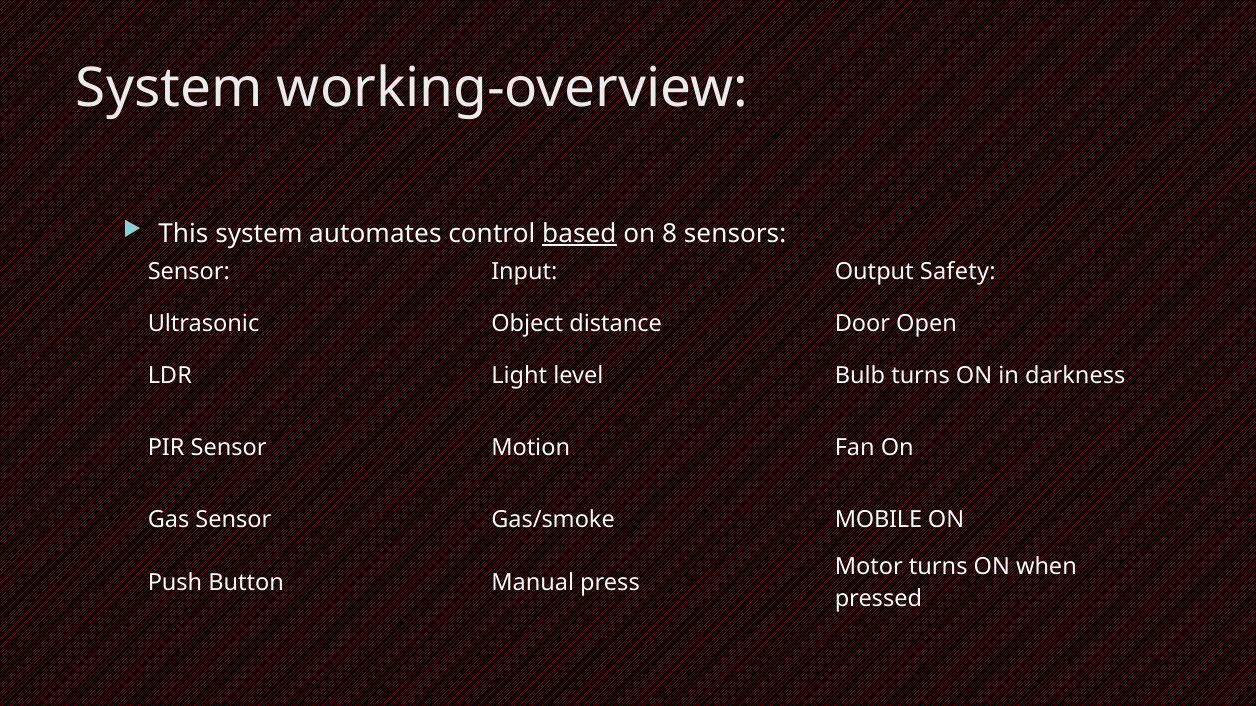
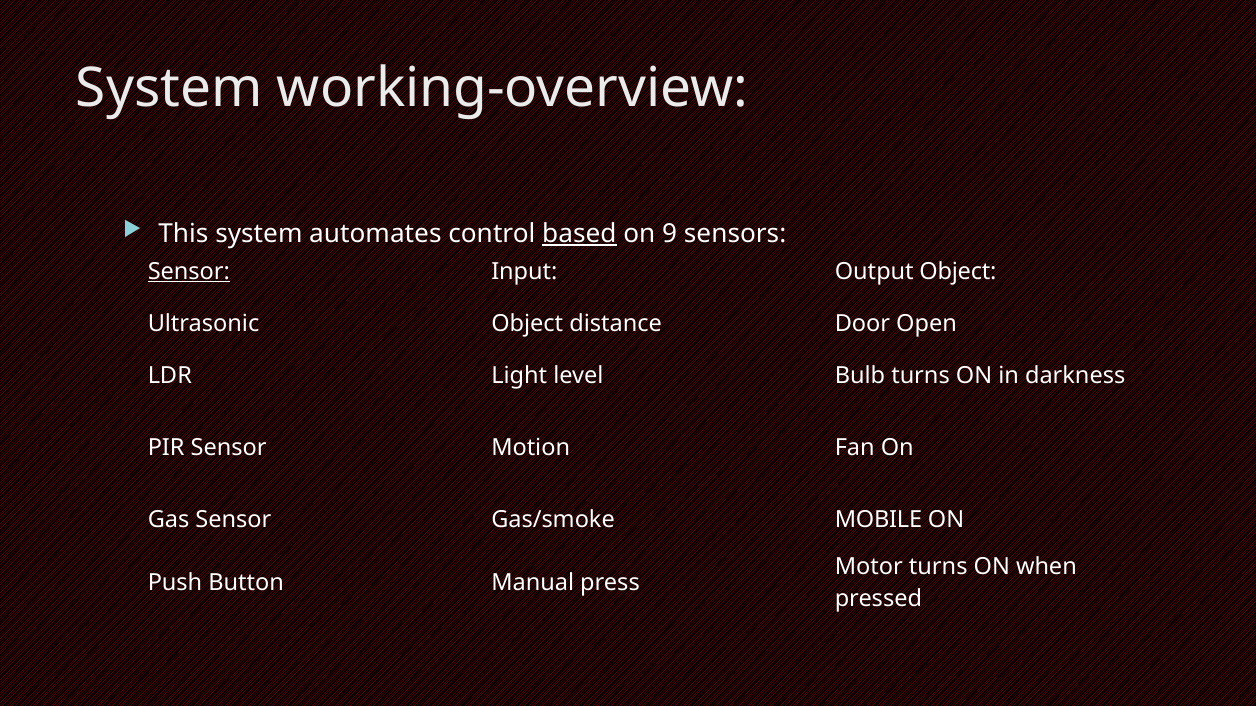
8: 8 -> 9 (670, 234)
Sensor underline: none -> present (189, 272)
Output Safety: Safety -> Object (958, 272)
